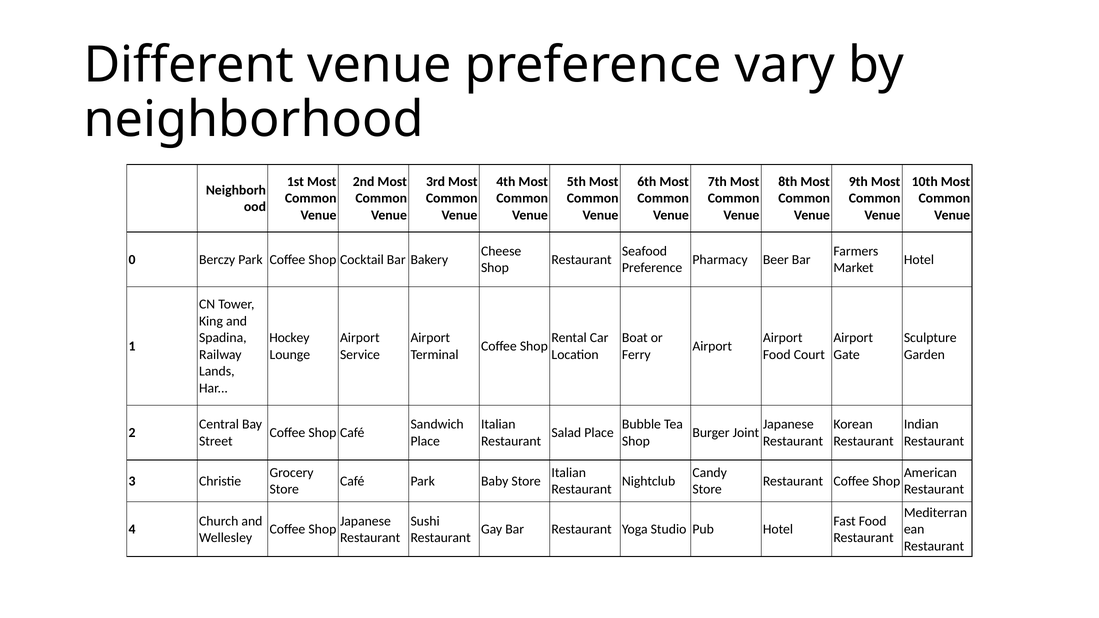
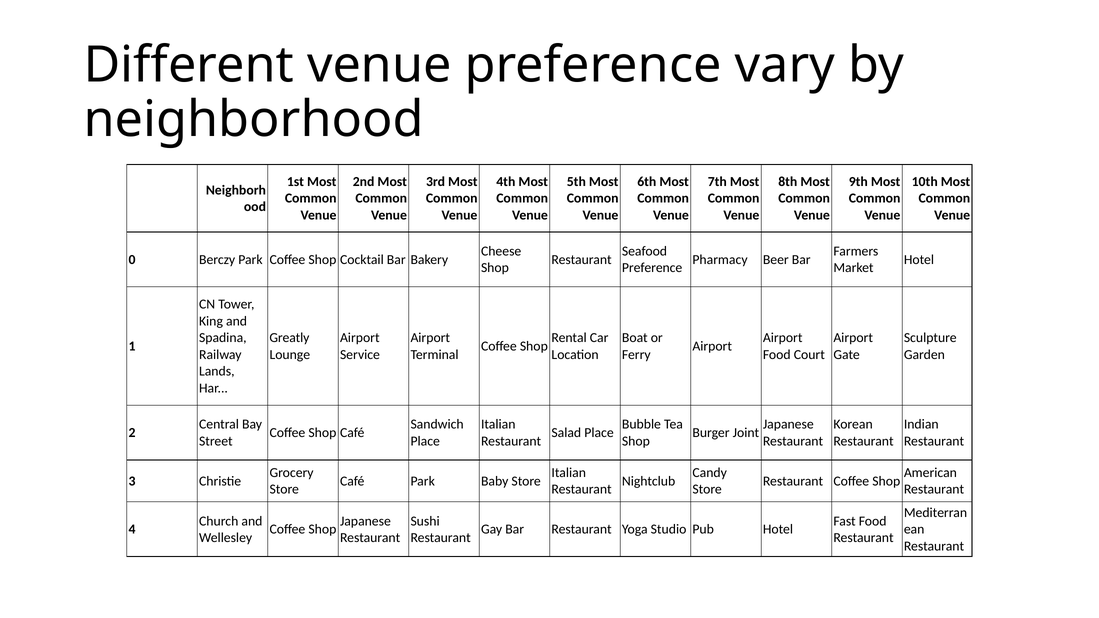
Hockey: Hockey -> Greatly (289, 338)
